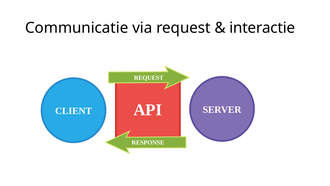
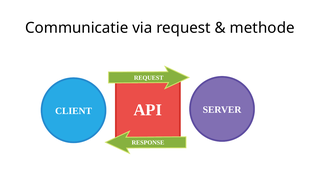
interactie: interactie -> methode (262, 28)
